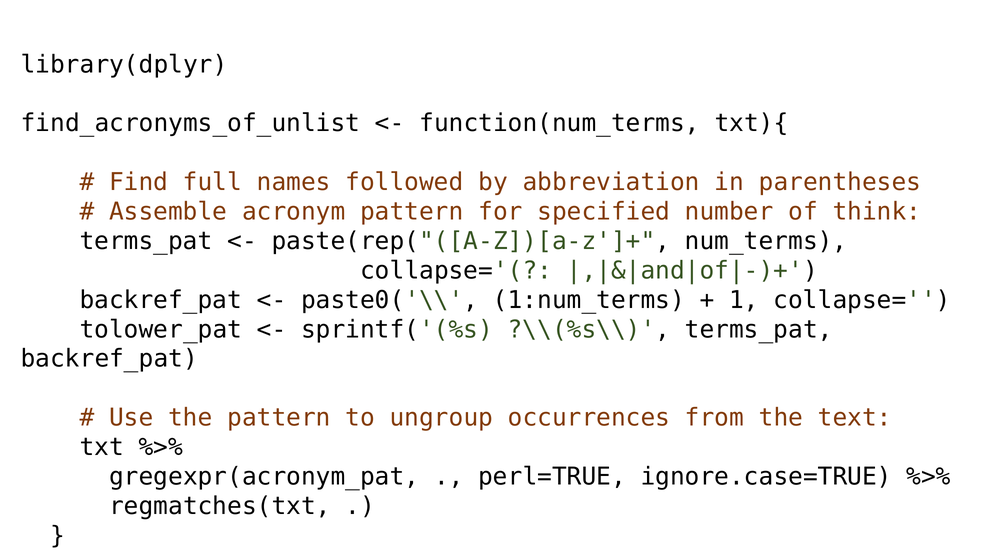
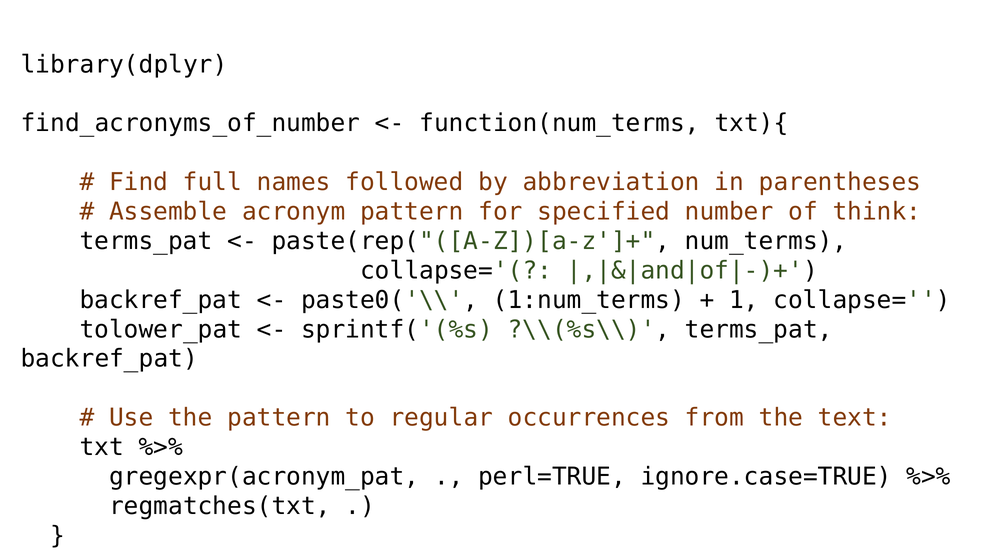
find_acronyms_of_unlist: find_acronyms_of_unlist -> find_acronyms_of_number (190, 123)
ungroup: ungroup -> regular (441, 418)
